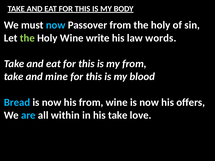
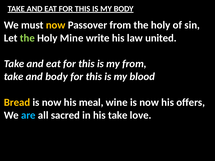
now colour: light blue -> yellow (56, 25)
Holy Wine: Wine -> Mine (72, 38)
words: words -> united (161, 38)
and mine: mine -> body (57, 77)
Bread colour: light blue -> yellow (17, 103)
his from: from -> meal (91, 103)
within: within -> sacred (65, 115)
